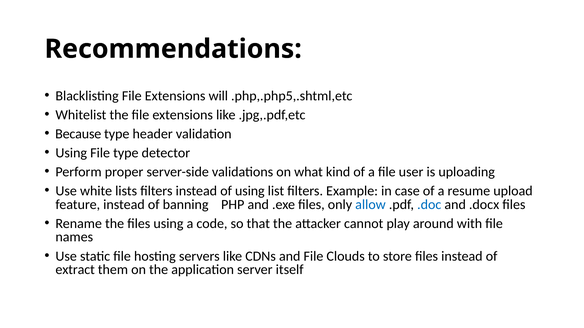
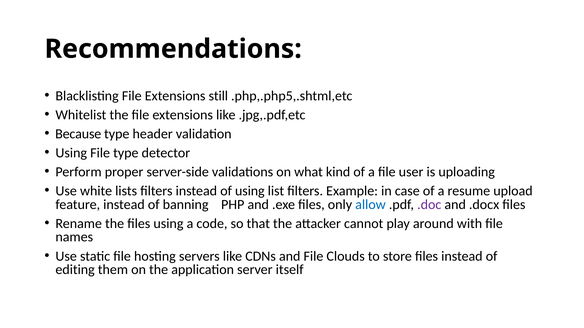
will: will -> still (218, 96)
.doc colour: blue -> purple (429, 205)
extract: extract -> editing (75, 270)
